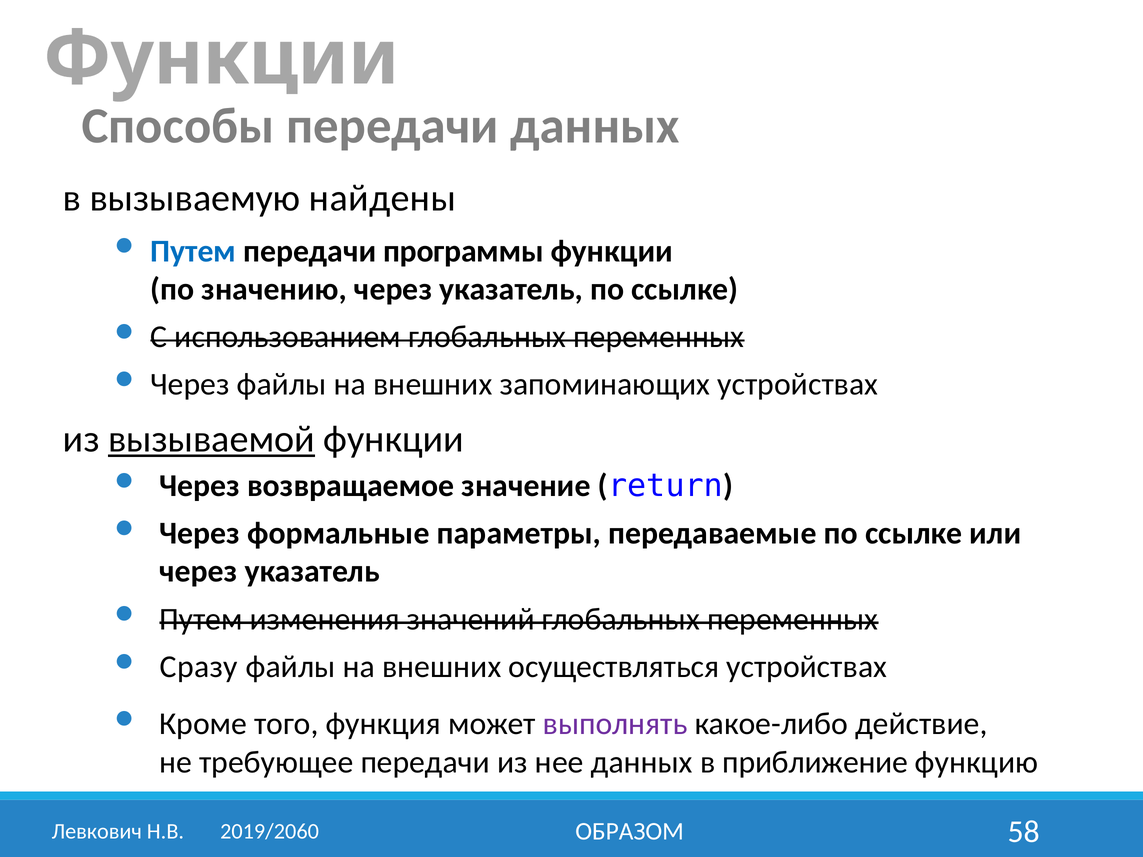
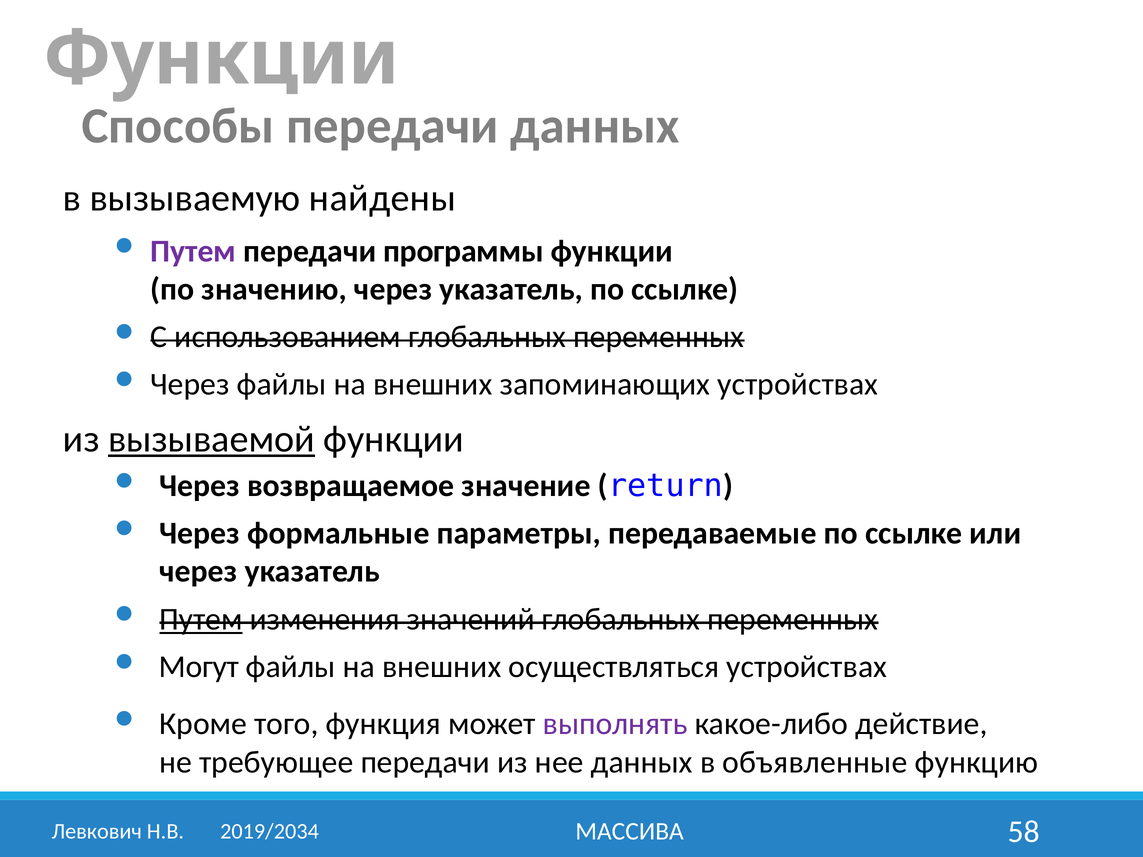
Путем colour: blue -> purple (193, 251)
Путем underline: none -> present (201, 619)
Сразу: Сразу -> Могут (199, 667)
приближение: приближение -> объявленные (815, 762)
ОБРАЗОМ: ОБРАЗОМ -> МАССИВА (630, 832)
2019/2060: 2019/2060 -> 2019/2034 (270, 832)
